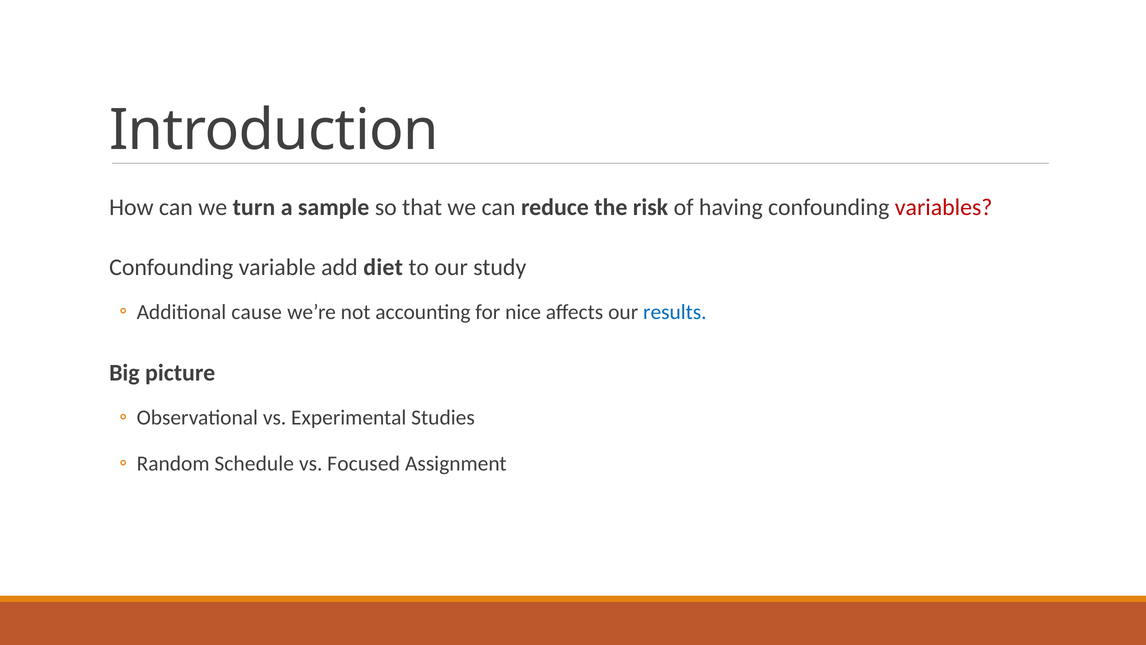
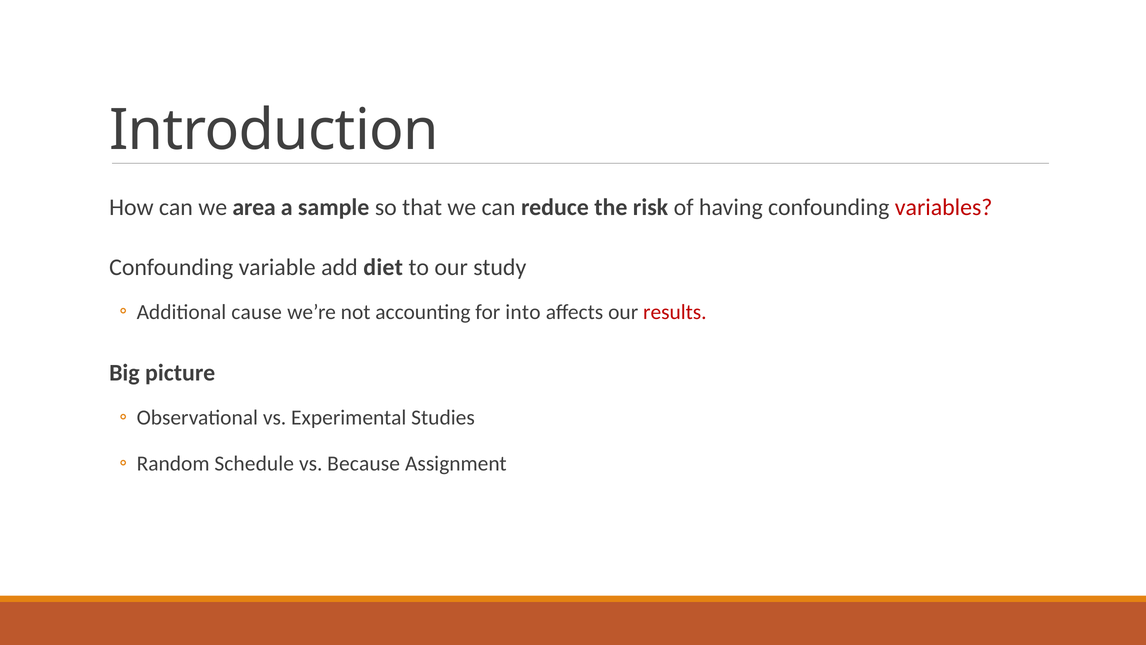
turn: turn -> area (254, 207)
nice: nice -> into (523, 312)
results colour: blue -> red (675, 312)
Focused: Focused -> Because (364, 463)
